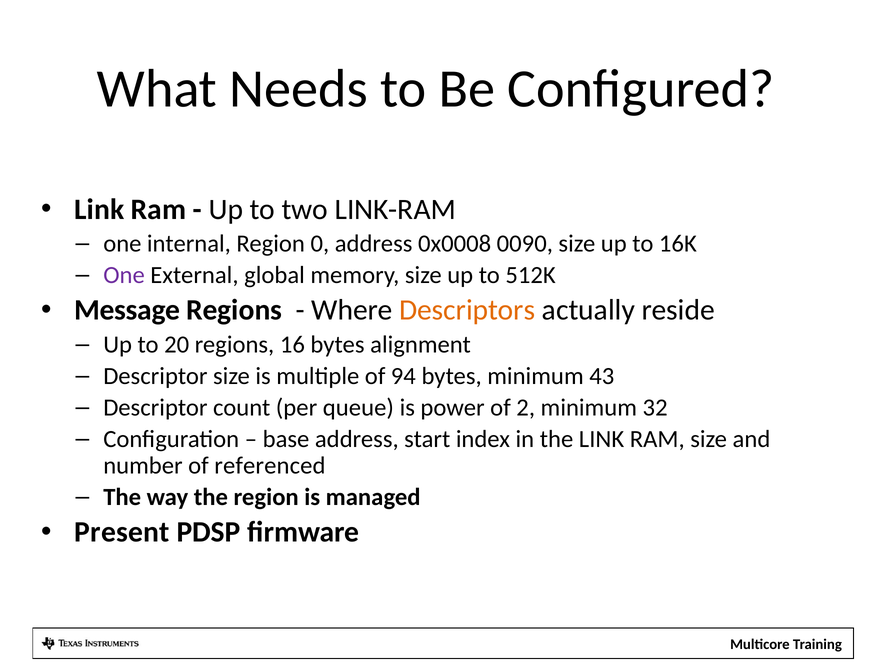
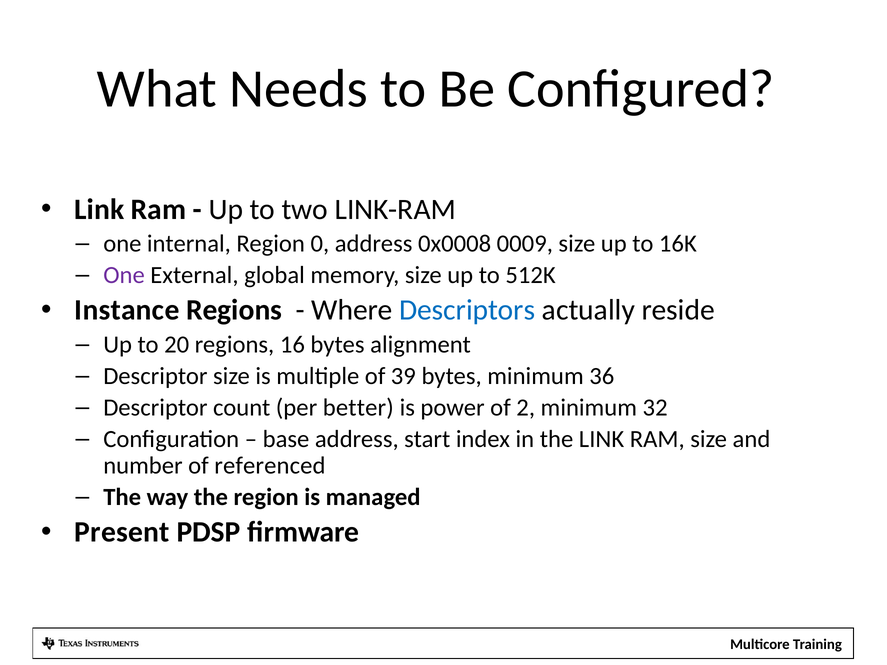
0090: 0090 -> 0009 (525, 244)
Message: Message -> Instance (127, 310)
Descriptors colour: orange -> blue (467, 310)
94: 94 -> 39 (403, 376)
43: 43 -> 36 (602, 376)
queue: queue -> better (358, 408)
